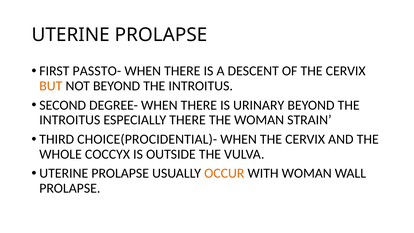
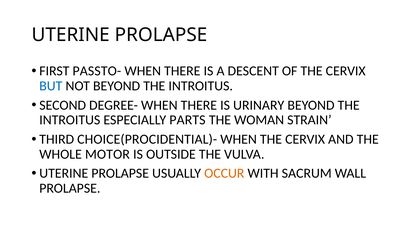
BUT colour: orange -> blue (51, 86)
ESPECIALLY THERE: THERE -> PARTS (187, 120)
COCCYX: COCCYX -> MOTOR (107, 154)
WITH WOMAN: WOMAN -> SACRUM (307, 173)
